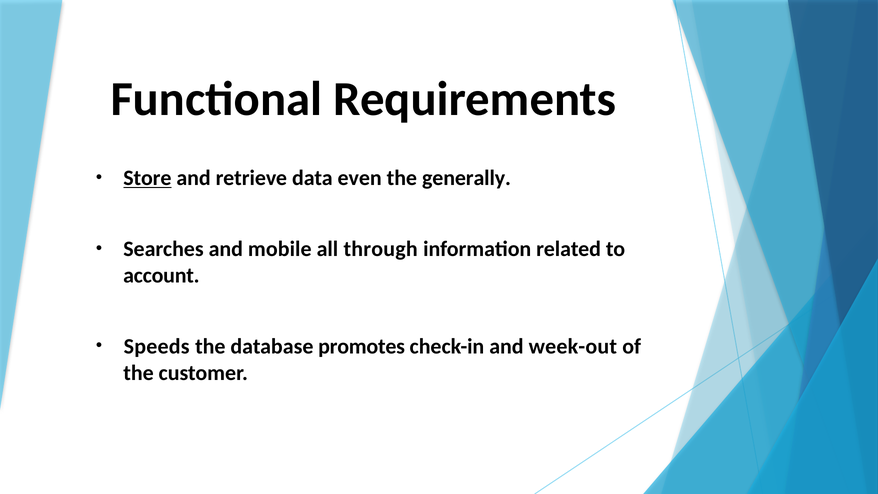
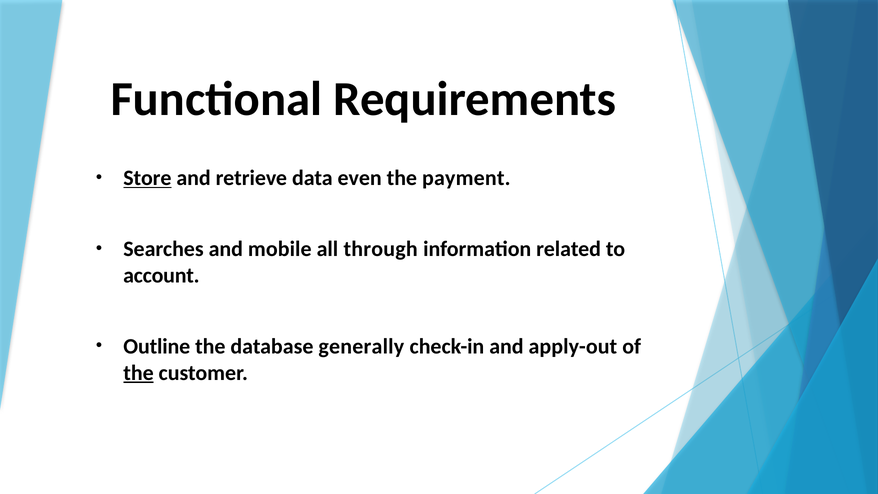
generally: generally -> payment (466, 178)
Speeds: Speeds -> Outline (157, 346)
promotes: promotes -> generally (361, 346)
week-out: week-out -> apply-out (573, 346)
the underline: none -> present (139, 373)
